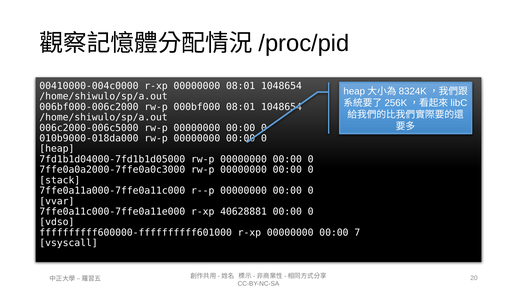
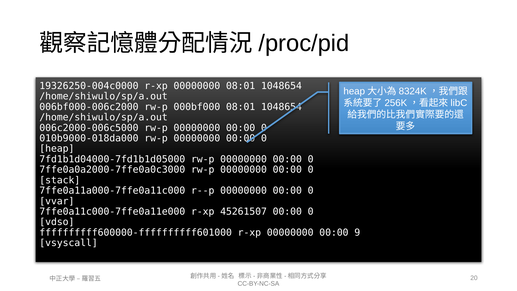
00410000-004c0000: 00410000-004c0000 -> 19326250-004c0000 (89, 86)
40628881: 40628881 -> 45261507 (244, 212)
7: 7 -> 9 (357, 232)
